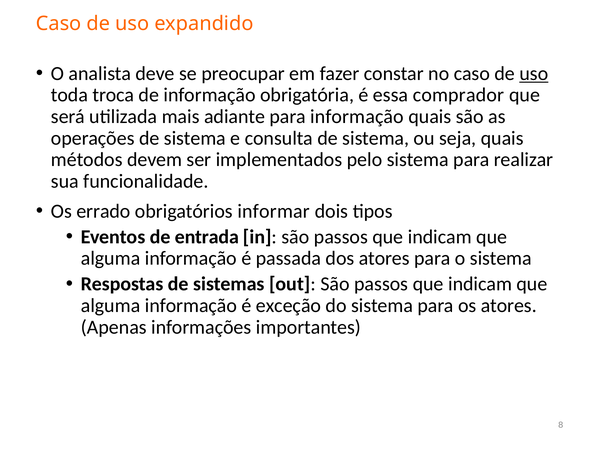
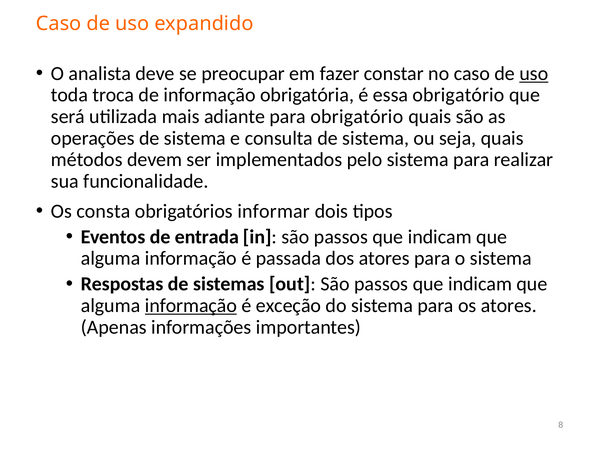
essa comprador: comprador -> obrigatório (459, 95)
para informação: informação -> obrigatório (357, 117)
errado: errado -> consta (103, 211)
informação underline: none -> present (191, 306)
